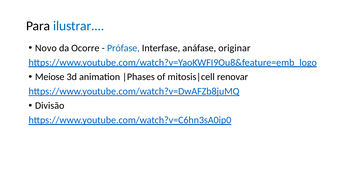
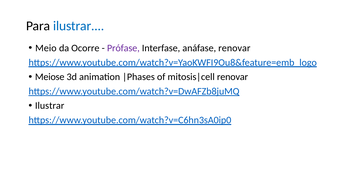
Novo: Novo -> Meio (46, 48)
Prófase colour: blue -> purple (123, 48)
anáfase originar: originar -> renovar (234, 48)
Divisão: Divisão -> Ilustrar (50, 106)
